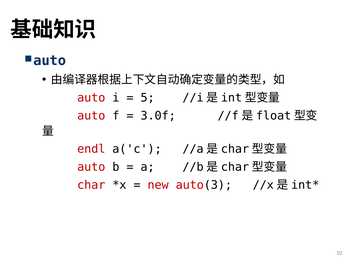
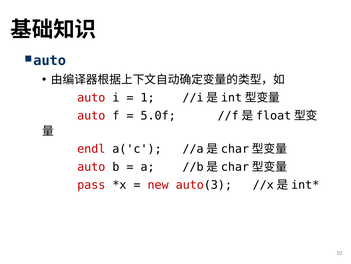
5: 5 -> 1 (148, 97)
3.0f: 3.0f -> 5.0f (158, 115)
char: char -> pass (91, 184)
